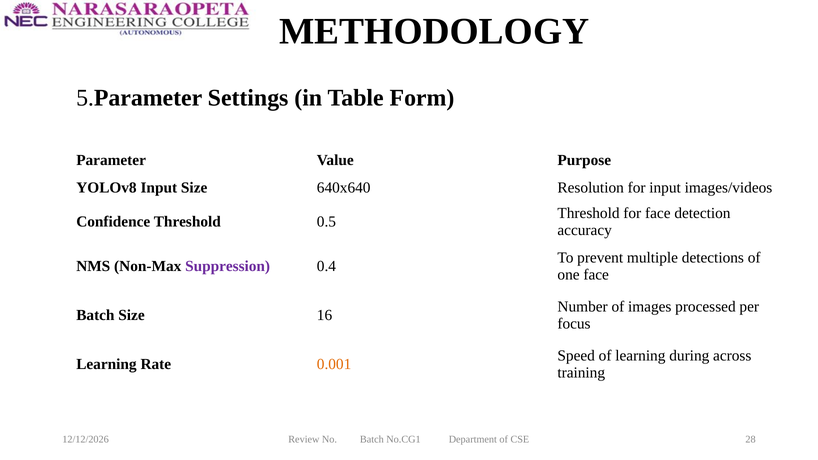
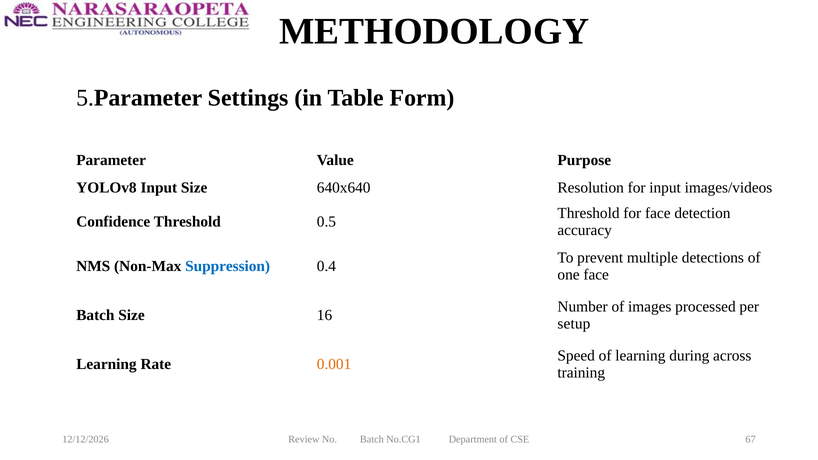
Suppression colour: purple -> blue (228, 266)
focus: focus -> setup (574, 324)
28: 28 -> 67 (751, 439)
